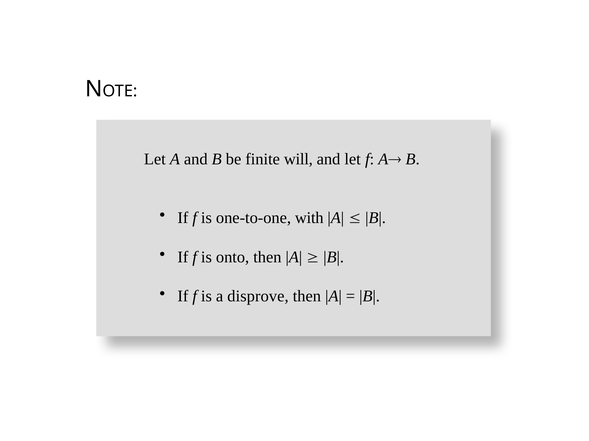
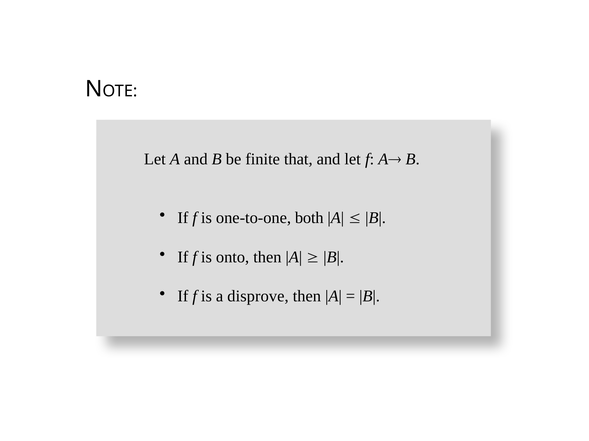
will: will -> that (298, 159)
with: with -> both (309, 218)
